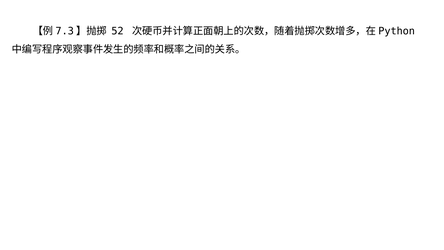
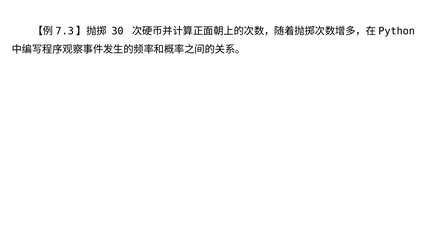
52: 52 -> 30 (117, 31)
